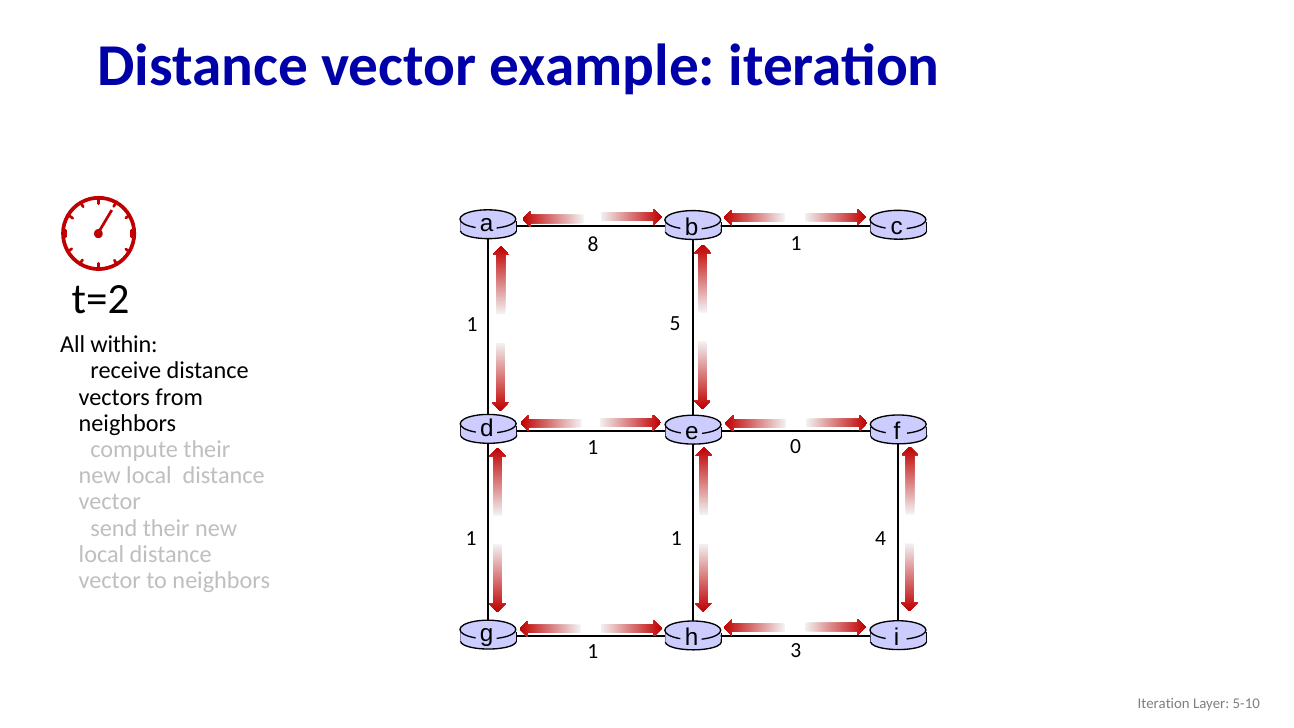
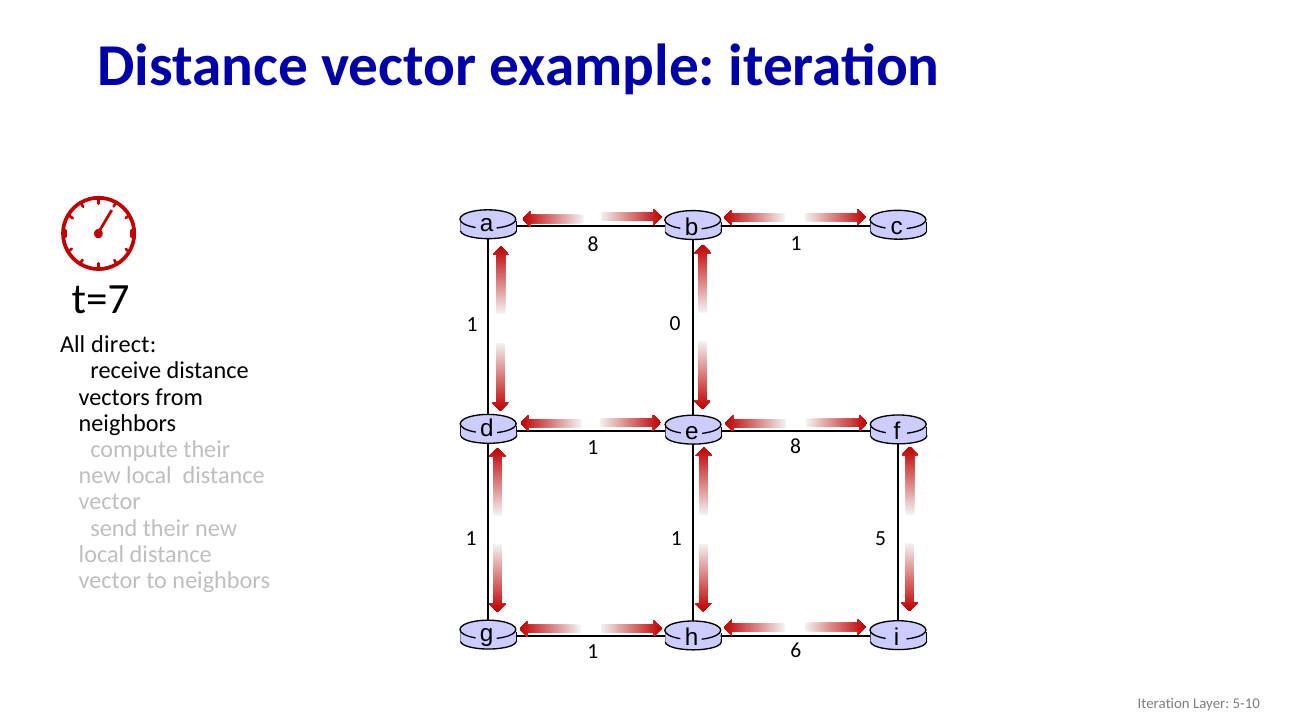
t=2: t=2 -> t=7 (101, 299)
5: 5 -> 0 (675, 323)
within: within -> direct (124, 345)
1 0: 0 -> 8 (796, 446)
4: 4 -> 5 (881, 538)
3: 3 -> 6 (796, 650)
